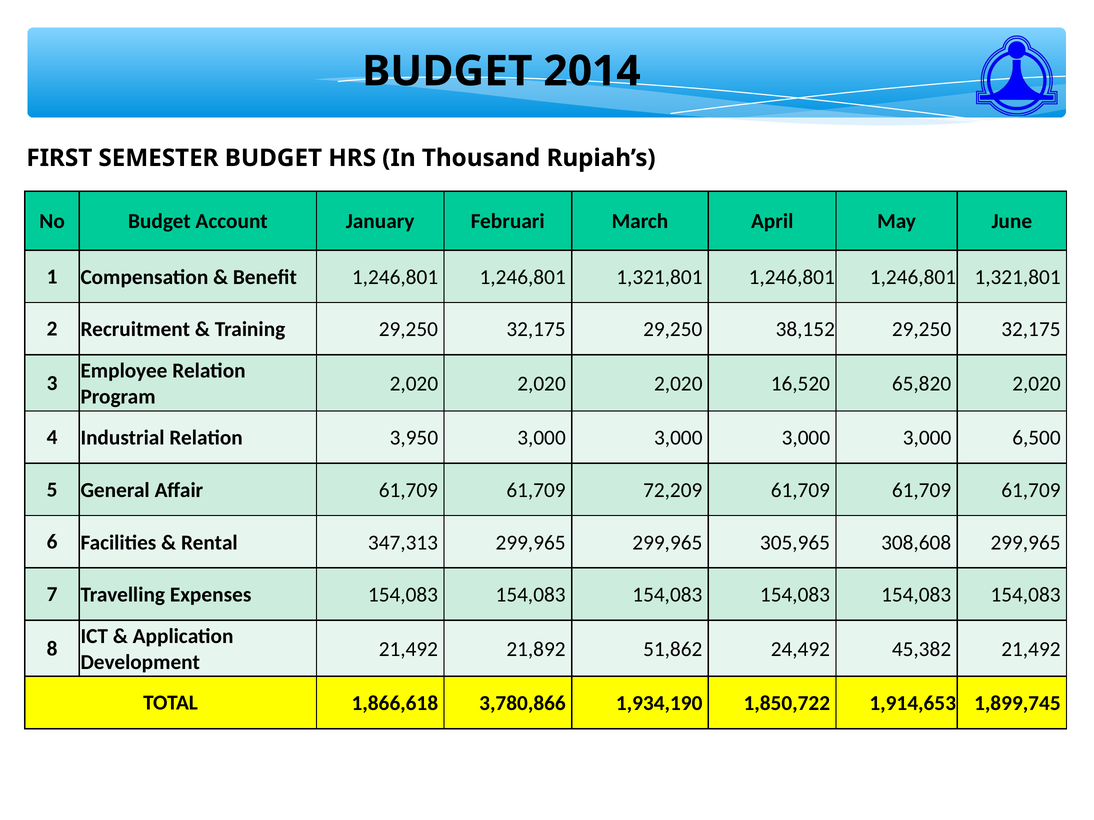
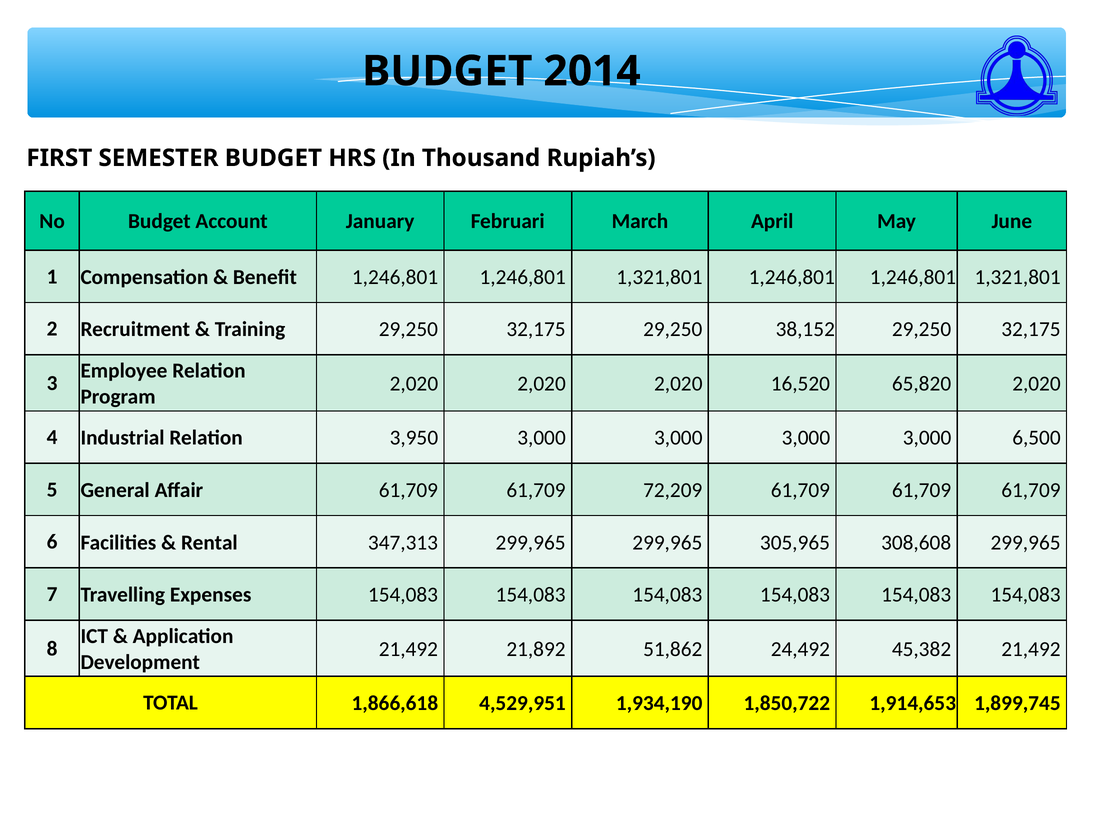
3,780,866: 3,780,866 -> 4,529,951 (522, 704)
